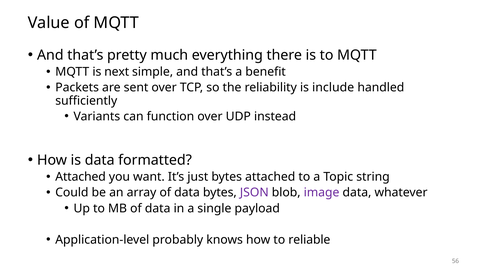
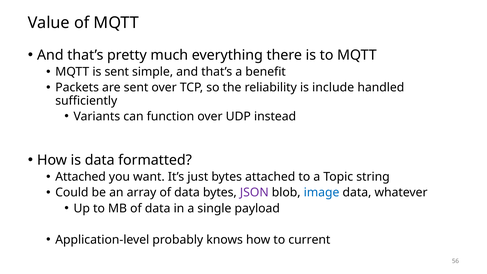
is next: next -> sent (117, 72)
image colour: purple -> blue (322, 193)
reliable: reliable -> current (309, 240)
